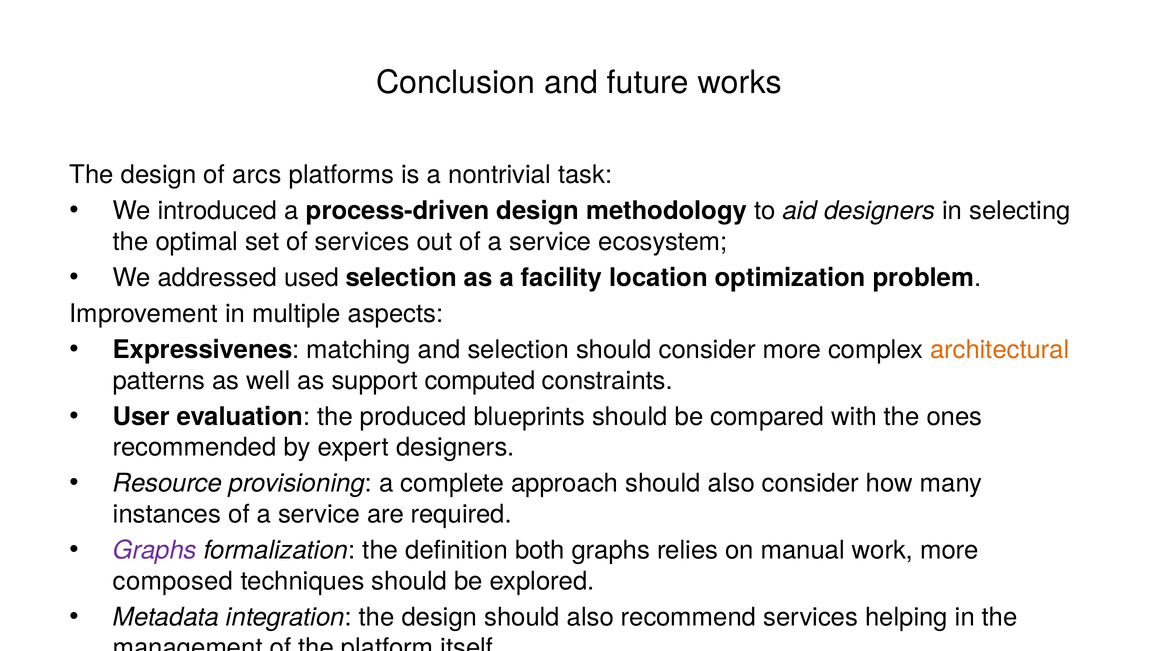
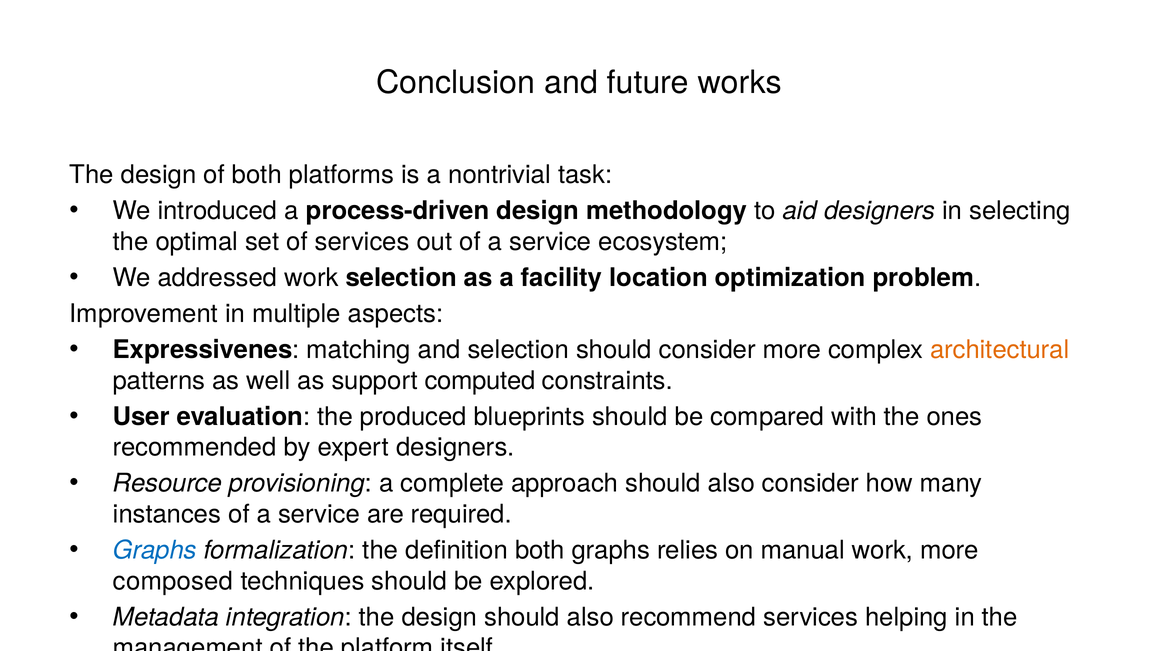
of arcs: arcs -> both (257, 175)
addressed used: used -> work (311, 278)
Graphs colour: purple -> blue (155, 551)
